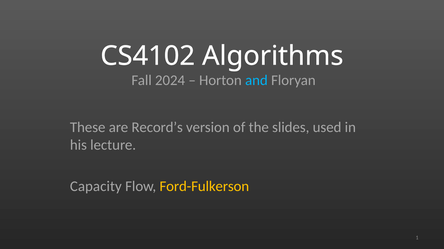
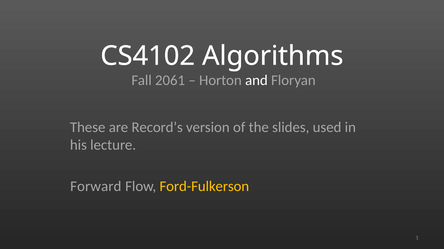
2024: 2024 -> 2061 (170, 80)
and colour: light blue -> white (256, 80)
Capacity: Capacity -> Forward (96, 187)
